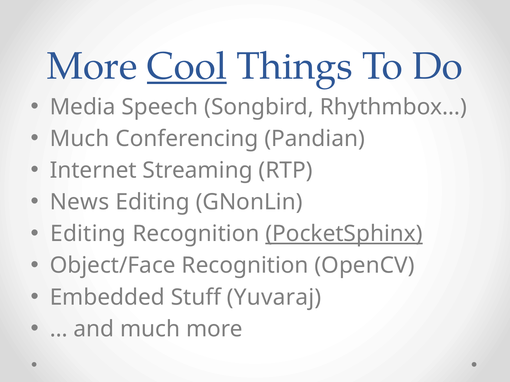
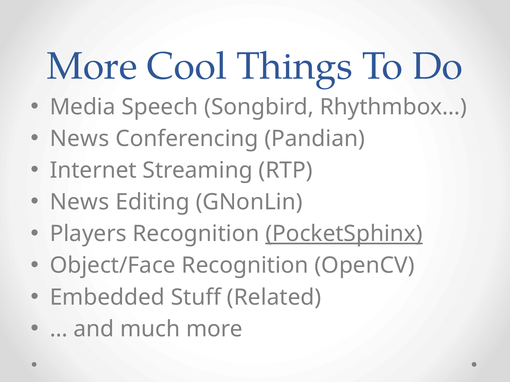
Cool underline: present -> none (187, 66)
Much: Much -> News (80, 139)
Editing: Editing -> Players (88, 234)
Yuvaraj: Yuvaraj -> Related (274, 298)
